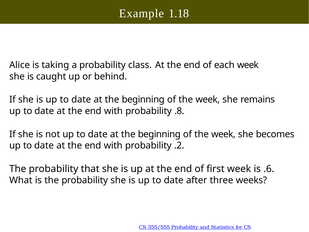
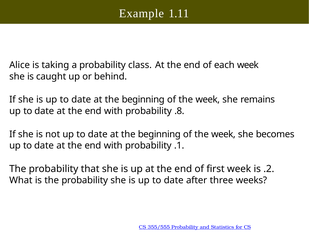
1.18: 1.18 -> 1.11 (179, 13)
.2: .2 -> .1 (179, 146)
.6: .6 -> .2 (269, 169)
